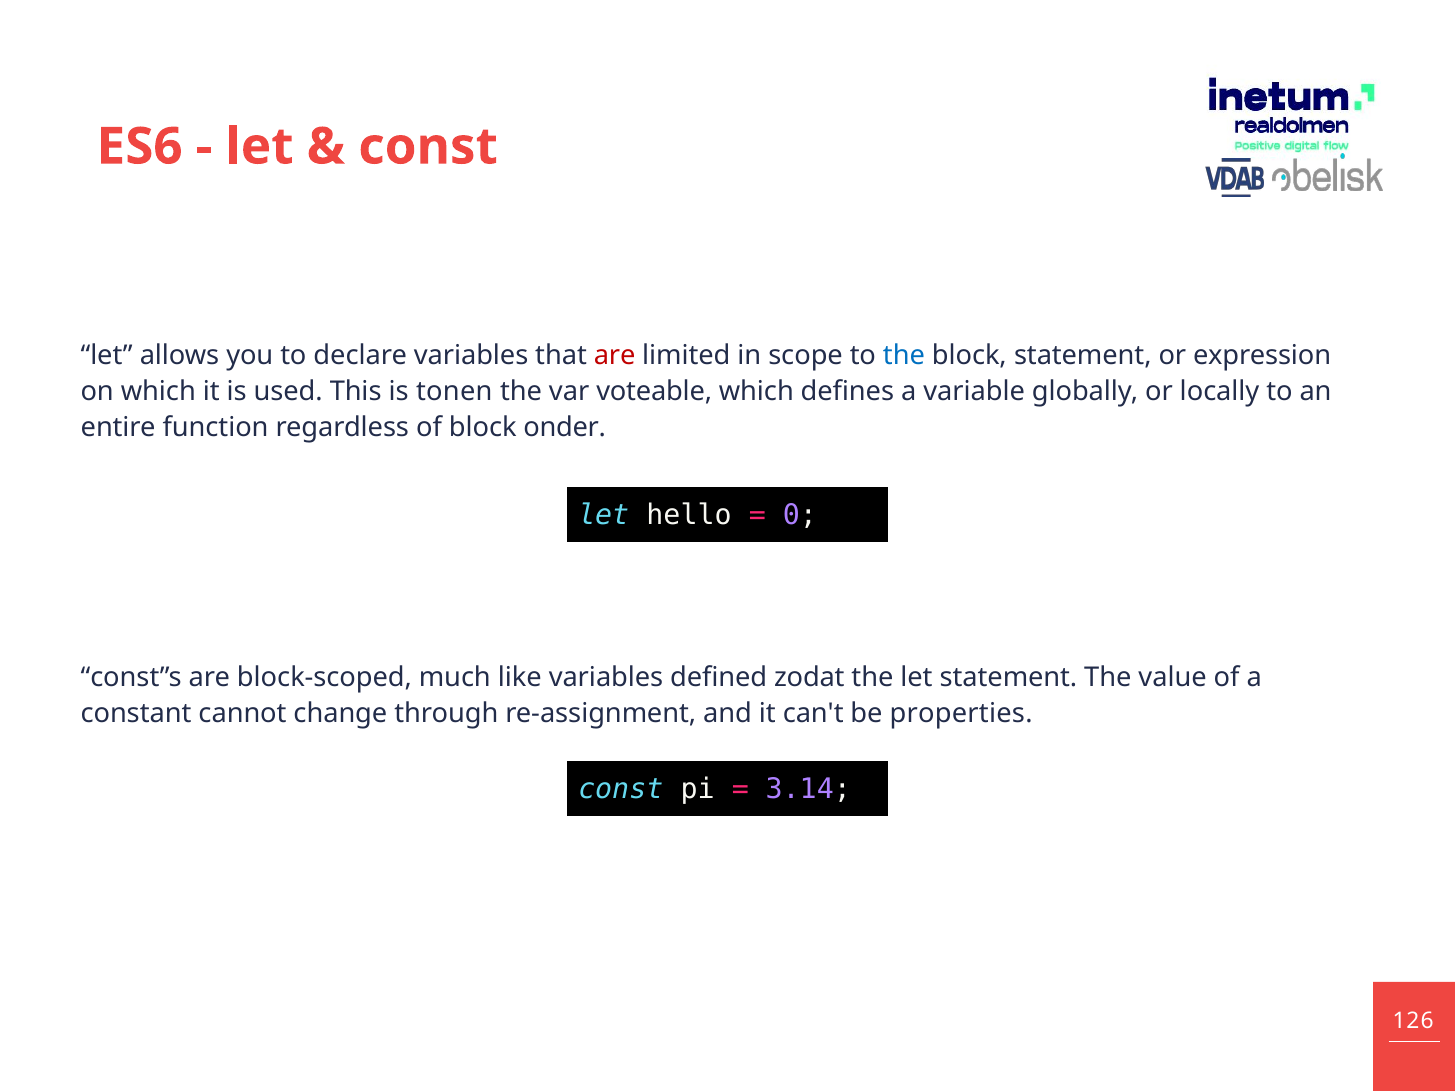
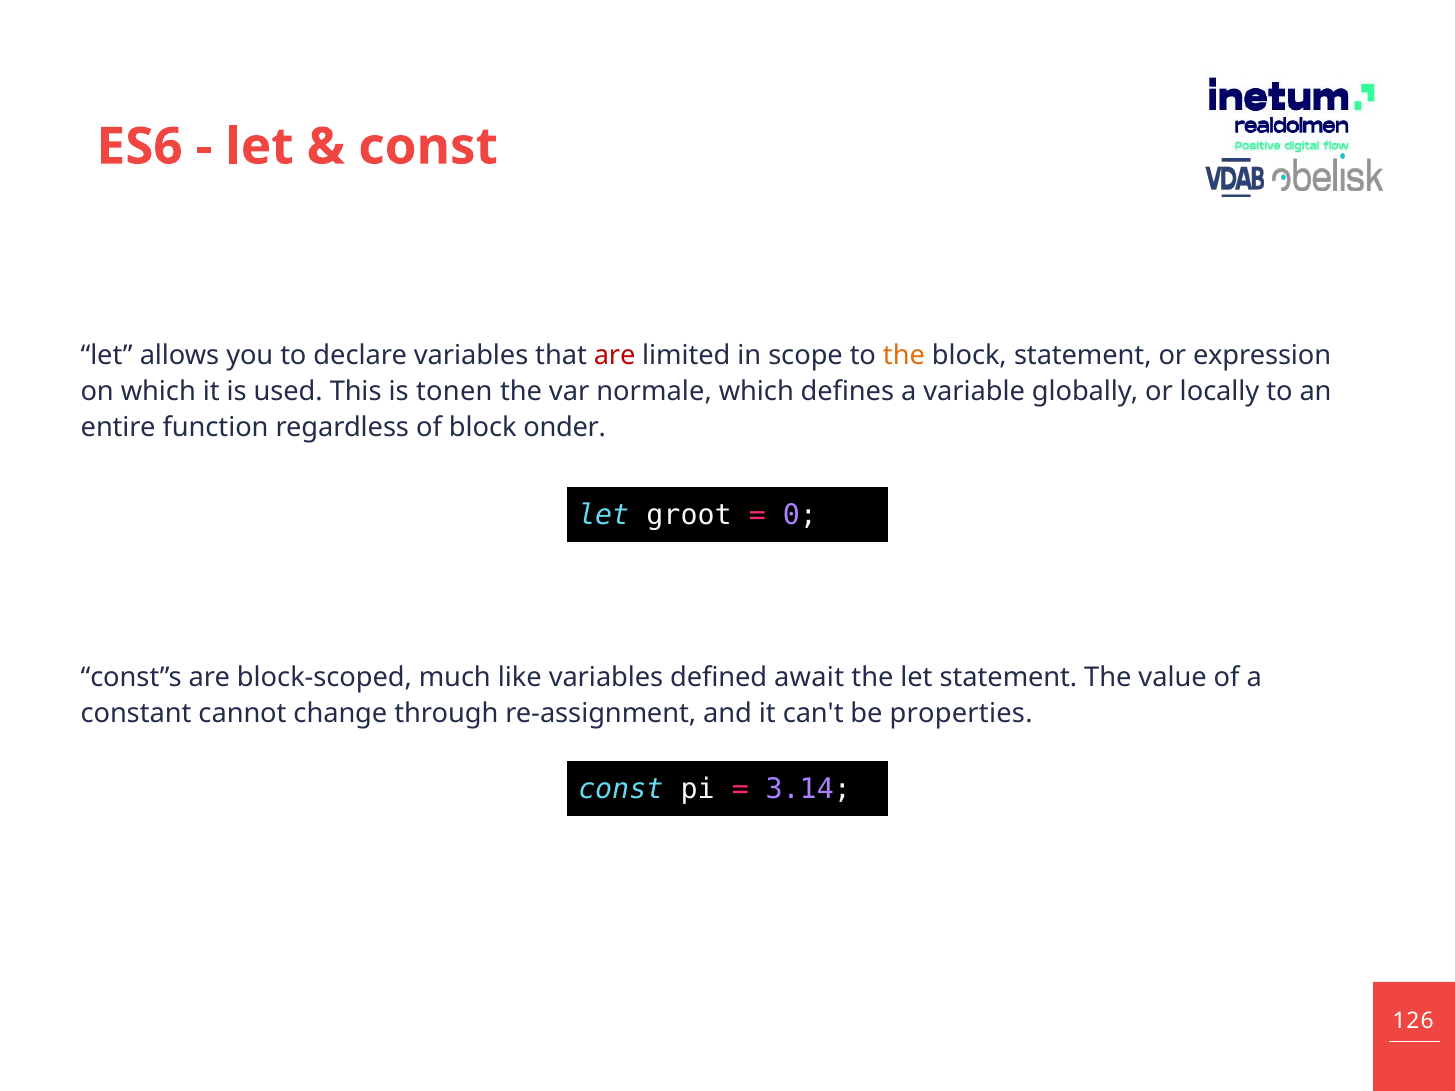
the colour: blue -> orange (904, 355)
voteable: voteable -> normale (654, 391)
hello: hello -> groot (689, 515)
zodat: zodat -> await (809, 678)
